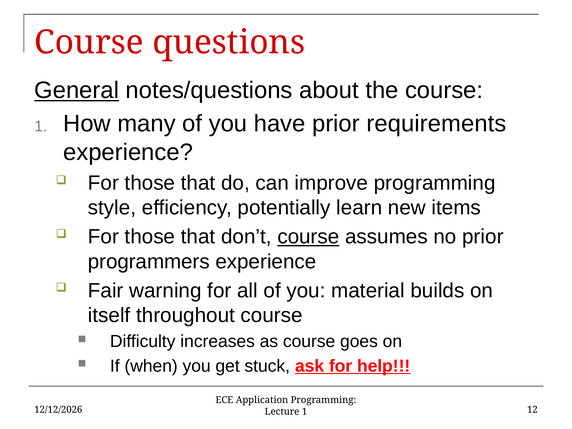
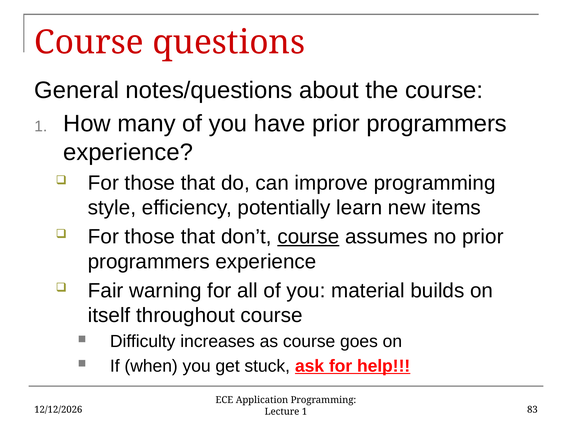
General underline: present -> none (77, 90)
have prior requirements: requirements -> programmers (437, 124)
12: 12 -> 83 (532, 410)
